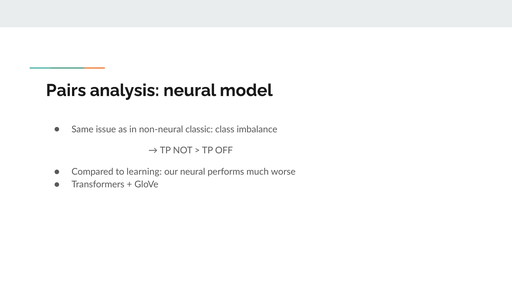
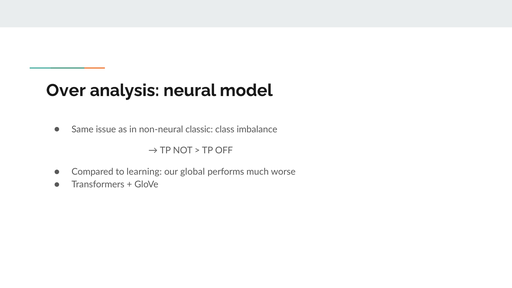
Pairs: Pairs -> Over (66, 90)
our neural: neural -> global (193, 172)
